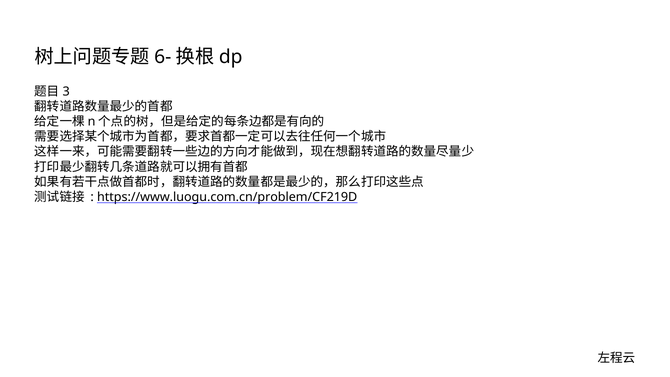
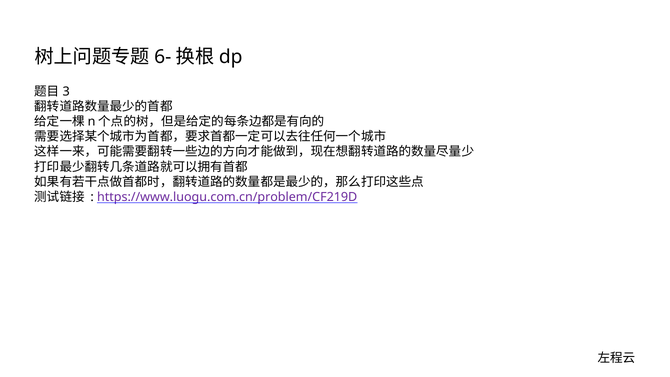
https://www.luogu.com.cn/problem/CF219D colour: black -> purple (227, 197)
